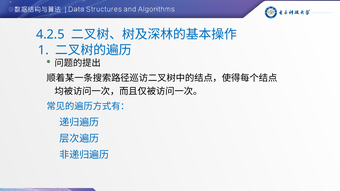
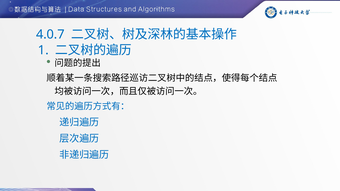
4.2.5: 4.2.5 -> 4.0.7 (50, 34)
